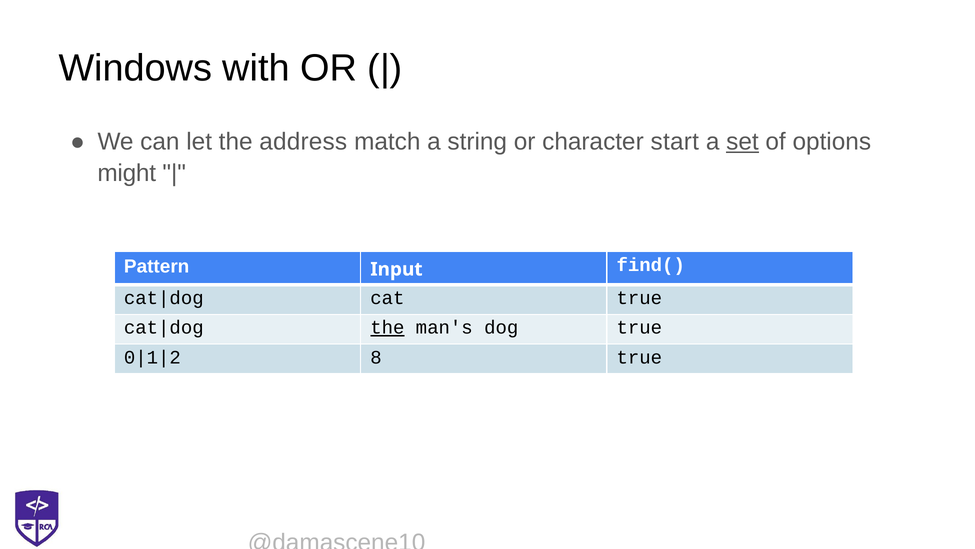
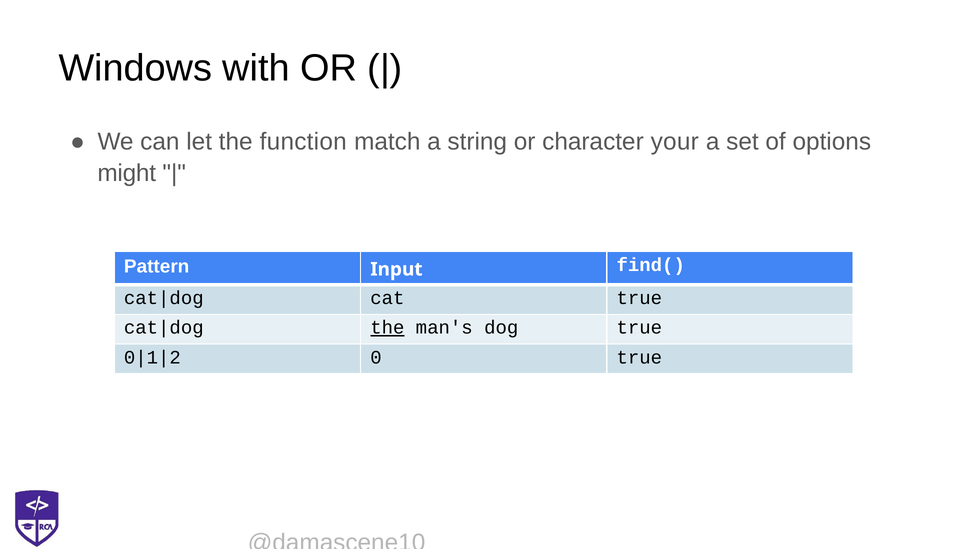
address: address -> function (303, 141)
start: start -> your (675, 141)
set underline: present -> none (742, 141)
8: 8 -> 0 (376, 357)
